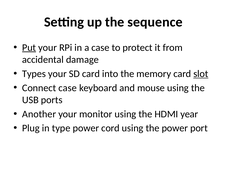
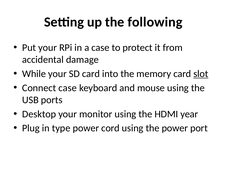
sequence: sequence -> following (155, 22)
Put underline: present -> none (29, 48)
Types: Types -> While (34, 74)
Another: Another -> Desktop (39, 114)
